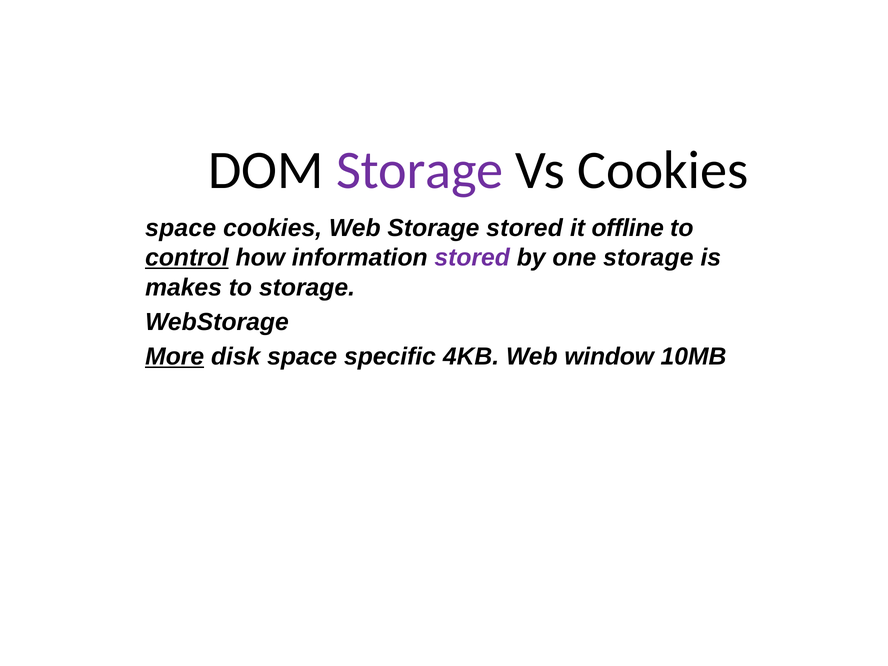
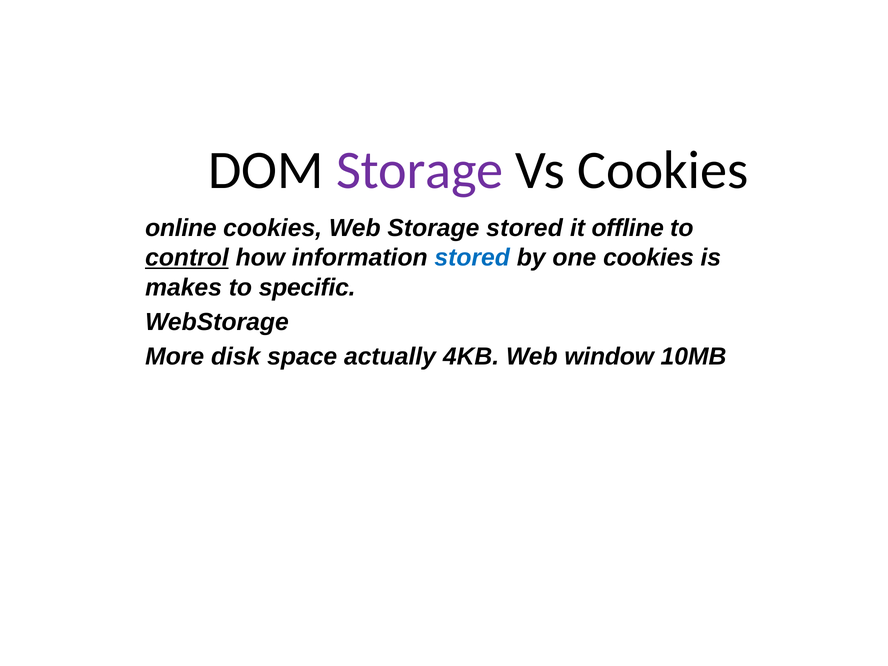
space: space -> online (181, 228)
stored colour: purple -> blue (472, 258)
one storage: storage -> cookies (649, 258)
to storage: storage -> specific (307, 287)
More underline: present -> none (175, 357)
specific: specific -> actually (390, 357)
